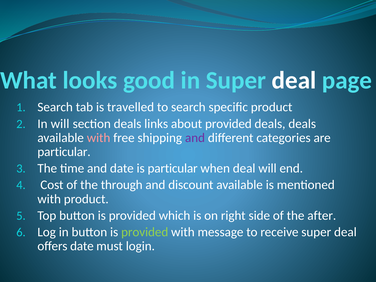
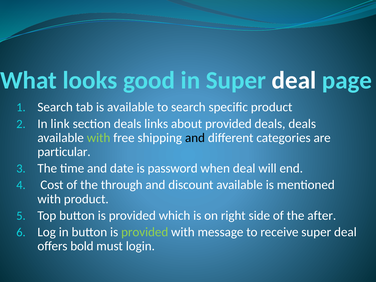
is travelled: travelled -> available (131, 107)
In will: will -> link (60, 124)
with colour: pink -> light green (99, 138)
and colour: purple -> black (195, 138)
is particular: particular -> password (173, 168)
offers date: date -> bold (82, 246)
